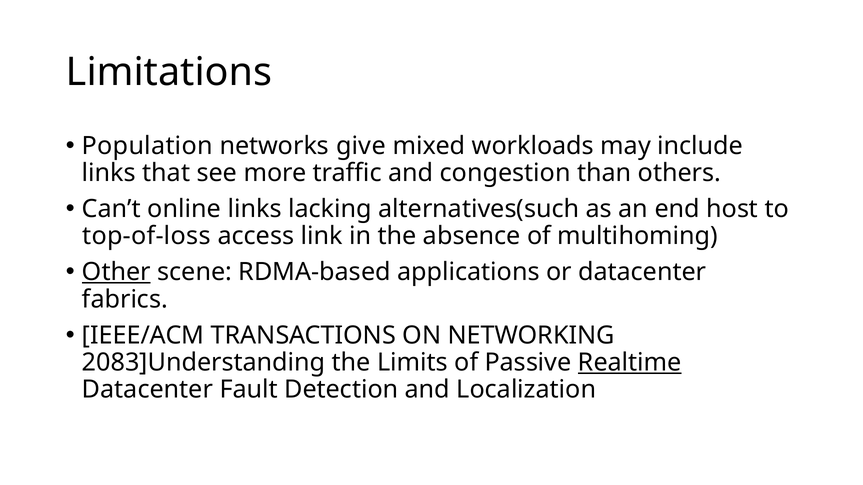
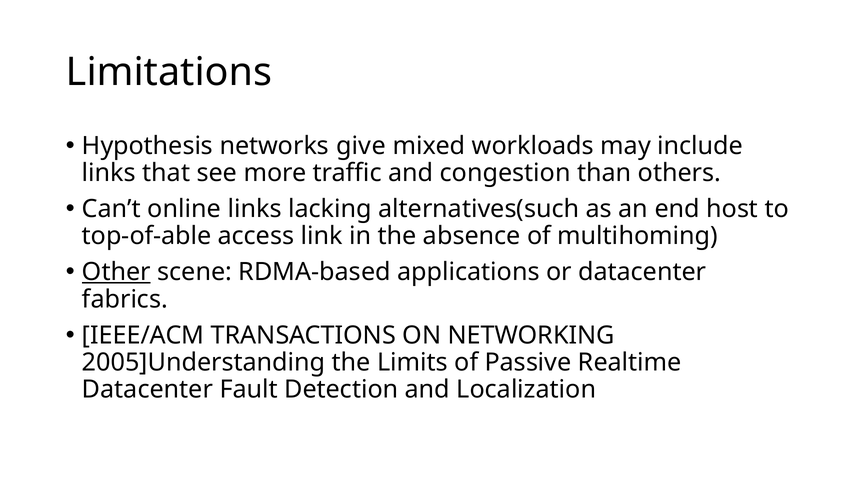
Population: Population -> Hypothesis (148, 146)
top-of-loss: top-of-loss -> top-of-able (147, 236)
2083]Understanding: 2083]Understanding -> 2005]Understanding (204, 363)
Realtime underline: present -> none (630, 363)
